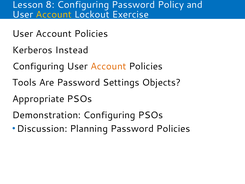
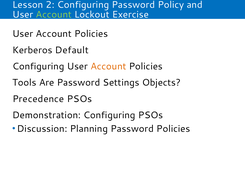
8: 8 -> 2 (50, 5)
Account colour: yellow -> light green (54, 15)
Instead: Instead -> Default (72, 50)
Appropriate: Appropriate -> Precedence (38, 99)
